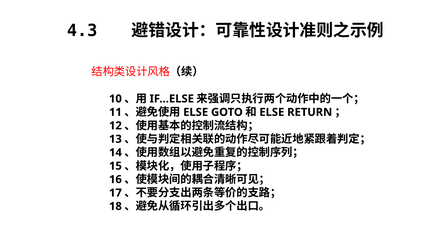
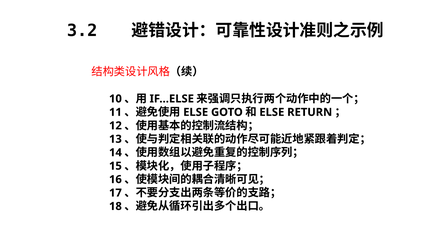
4.3: 4.3 -> 3.2 (82, 31)
